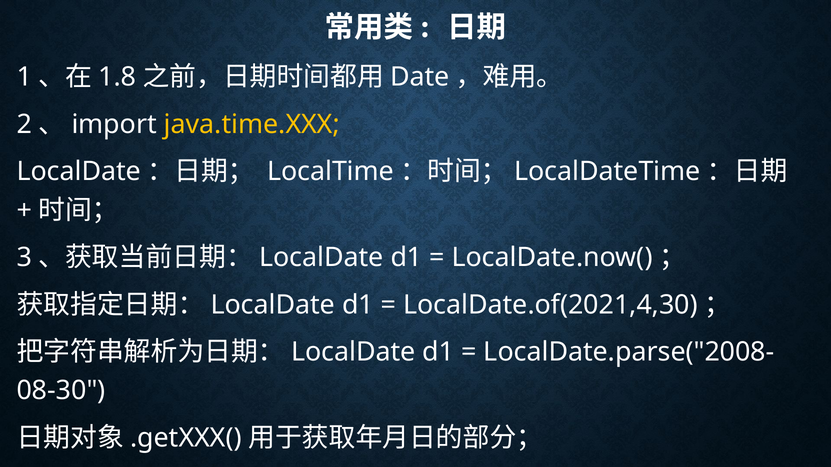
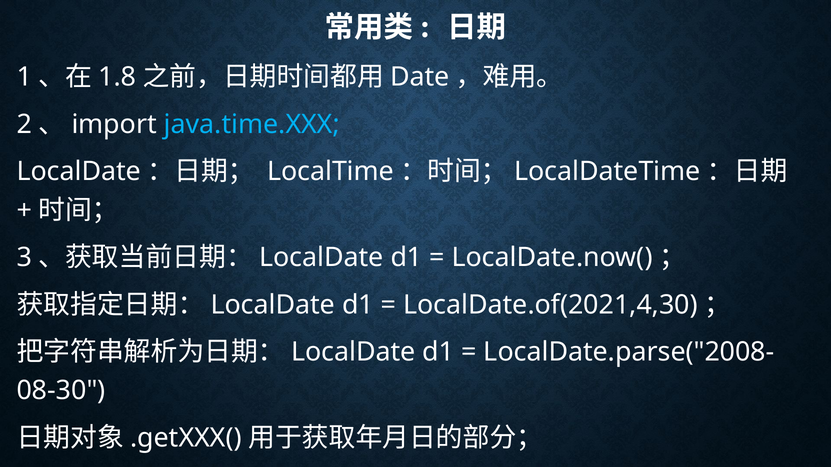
java.time.XXX colour: yellow -> light blue (252, 124)
